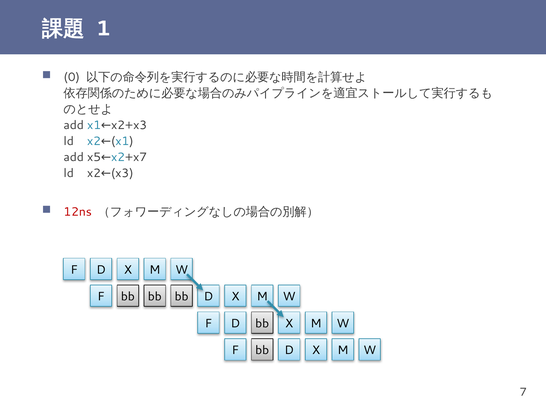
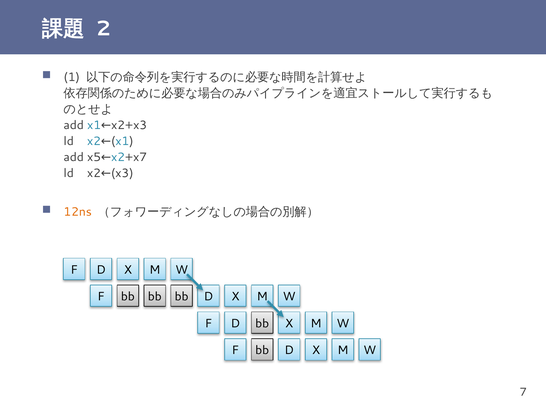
1: 1 -> 2 (103, 29)
0: 0 -> 1 (72, 77)
12ns colour: red -> orange (78, 212)
